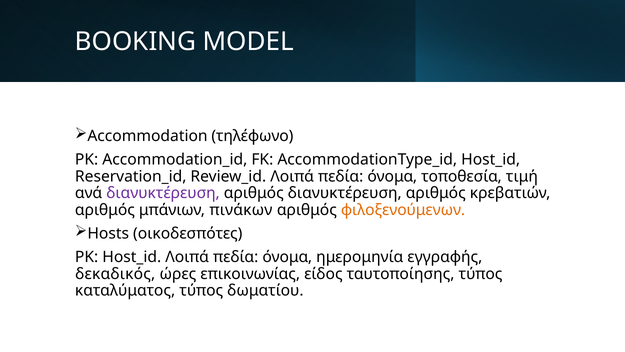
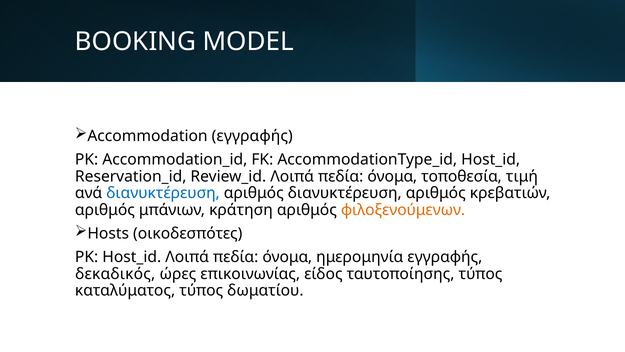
Accommodation τηλέφωνο: τηλέφωνο -> εγγραφής (252, 136)
διανυκτέρευση colour: purple -> blue (163, 193)
πινάκων: πινάκων -> κράτηση (241, 210)
